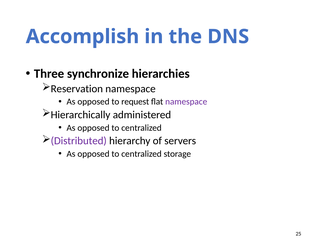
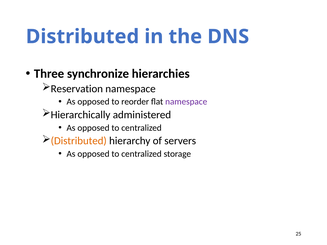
Accomplish: Accomplish -> Distributed (82, 37)
request: request -> reorder (135, 102)
Distributed colour: purple -> orange (79, 141)
